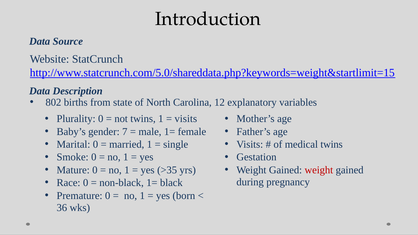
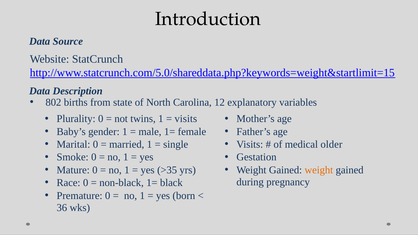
gender 7: 7 -> 1 (125, 132)
medical twins: twins -> older (331, 144)
weight colour: red -> orange (319, 170)
